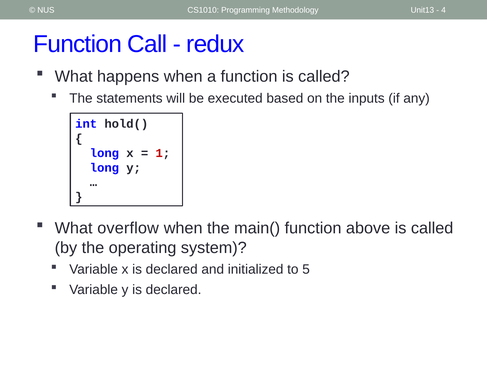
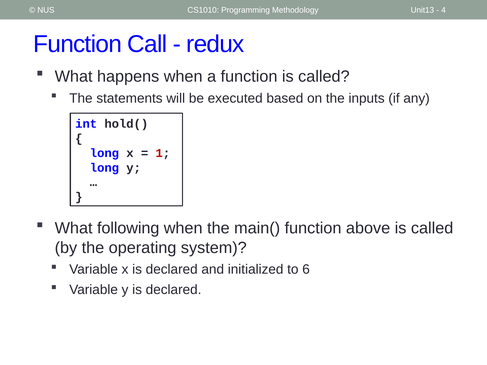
overflow: overflow -> following (128, 228)
5: 5 -> 6 (306, 270)
